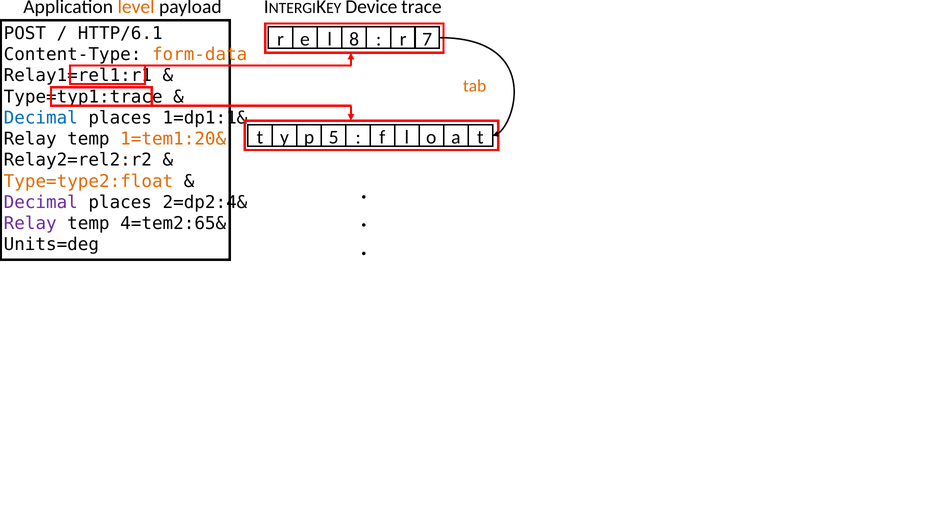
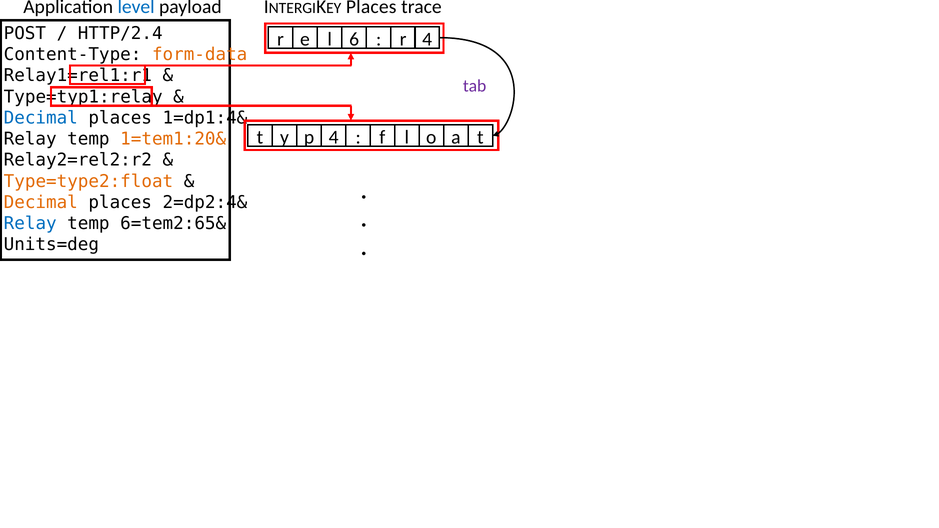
level colour: orange -> blue (136, 7)
Device: Device -> Places (371, 7)
HTTP/6.1: HTTP/6.1 -> HTTP/2.4 (120, 33)
8: 8 -> 6 (354, 39)
r 7: 7 -> 4 (427, 39)
tab colour: orange -> purple (475, 86)
Type=typ1:trace: Type=typ1:trace -> Type=typ1:relay (83, 97)
1=dp1:1&: 1=dp1:1& -> 1=dp1:4& (205, 118)
y 5: 5 -> 4 (334, 137)
Decimal colour: purple -> orange (41, 202)
Relay colour: purple -> blue (30, 224)
4=tem2:65&: 4=tem2:65& -> 6=tem2:65& (173, 224)
